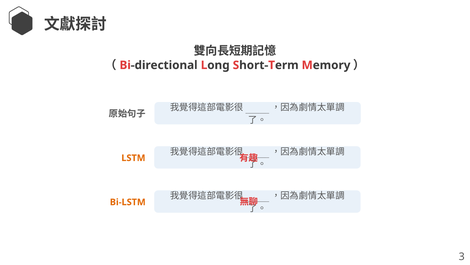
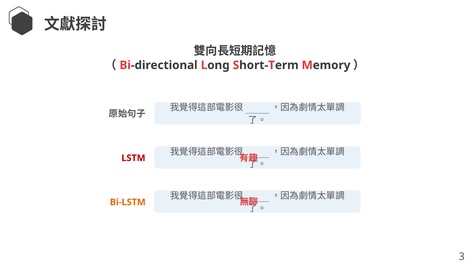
LSTM colour: orange -> red (133, 158)
